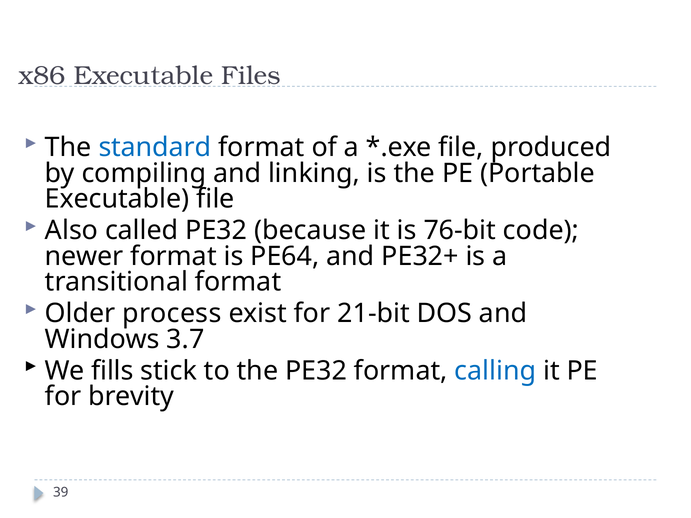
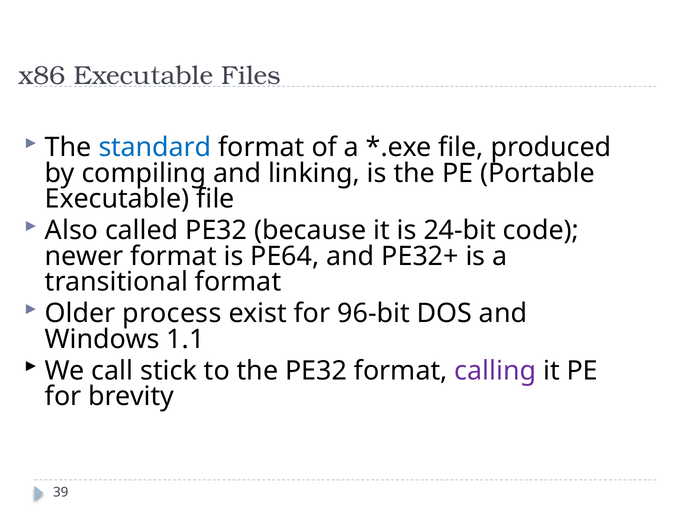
76-bit: 76-bit -> 24-bit (460, 231)
21-bit: 21-bit -> 96-bit (374, 314)
3.7: 3.7 -> 1.1 (185, 339)
fills: fills -> call (112, 371)
calling colour: blue -> purple (495, 371)
